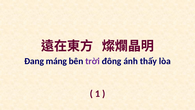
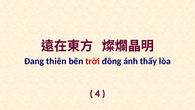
máng: máng -> thiên (56, 61)
trời colour: purple -> red (93, 61)
1: 1 -> 4 (97, 93)
